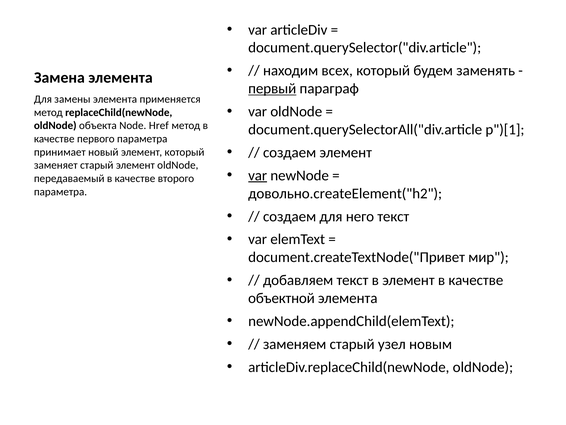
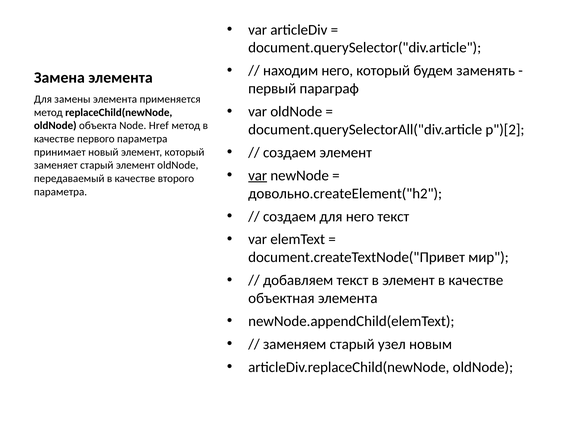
находим всех: всех -> него (337, 71)
первый underline: present -> none (272, 89)
p")[1: p")[1 -> p")[2 (505, 129)
объектной: объектной -> объектная (281, 298)
